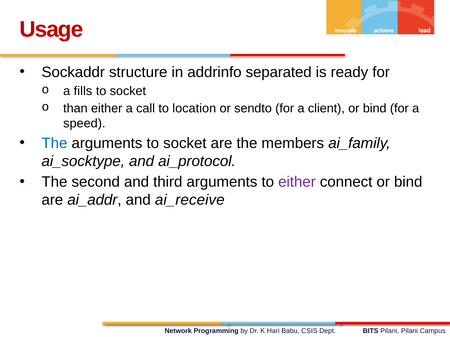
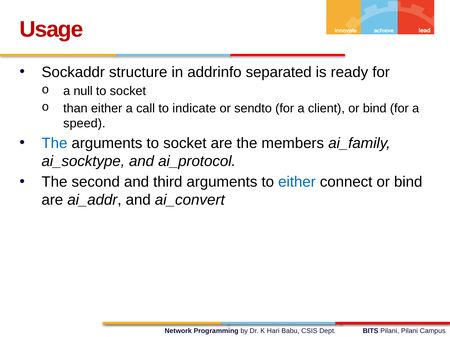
fills: fills -> null (83, 91)
location: location -> indicate (194, 109)
either colour: purple -> blue (297, 182)
ai_receive: ai_receive -> ai_convert (190, 200)
